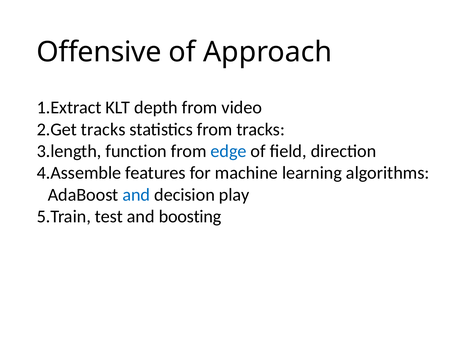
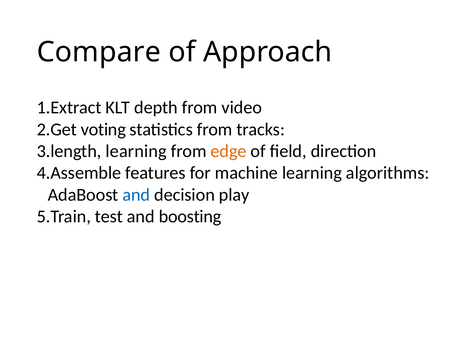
Offensive: Offensive -> Compare (99, 52)
tracks: tracks -> voting (103, 130)
function: function -> learning (136, 151)
edge colour: blue -> orange (229, 151)
